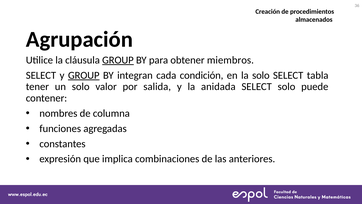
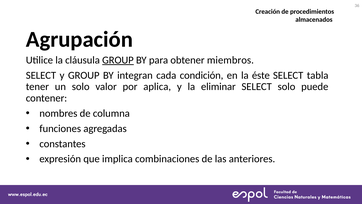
GROUP underline: present -> none (84, 75)
la solo: solo -> éste (261, 75)
salida: salida -> aplica (157, 87)
anidada: anidada -> eliminar (218, 87)
